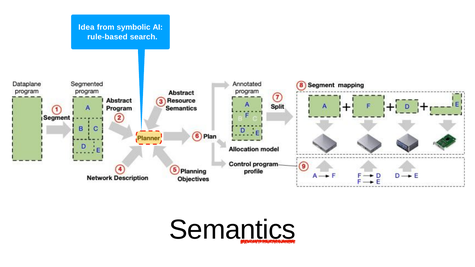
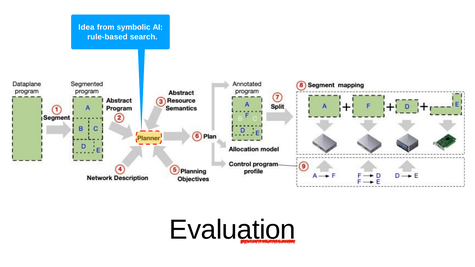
Semantics: Semantics -> Evaluation (232, 230)
